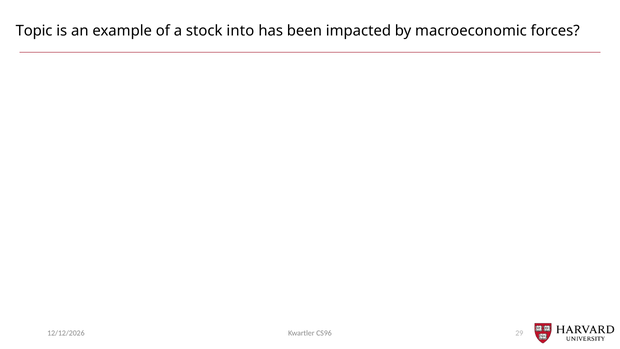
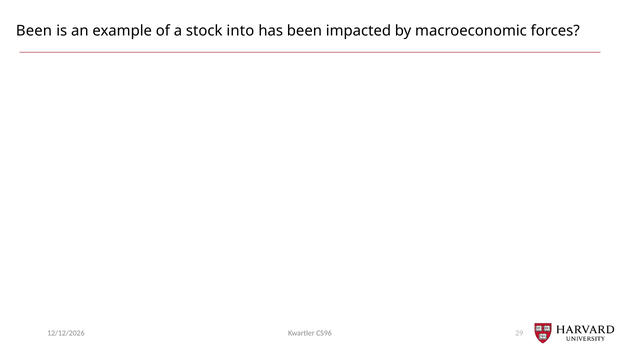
Topic: Topic -> Been (34, 31)
